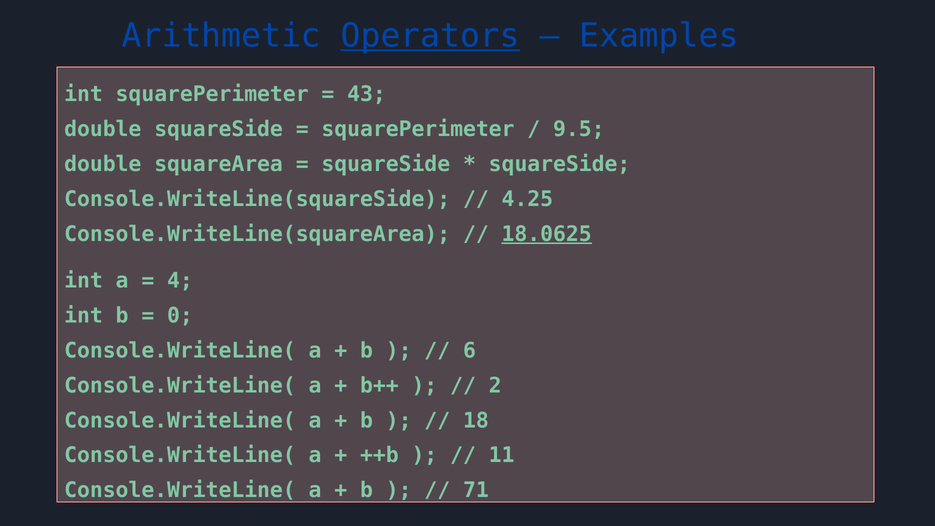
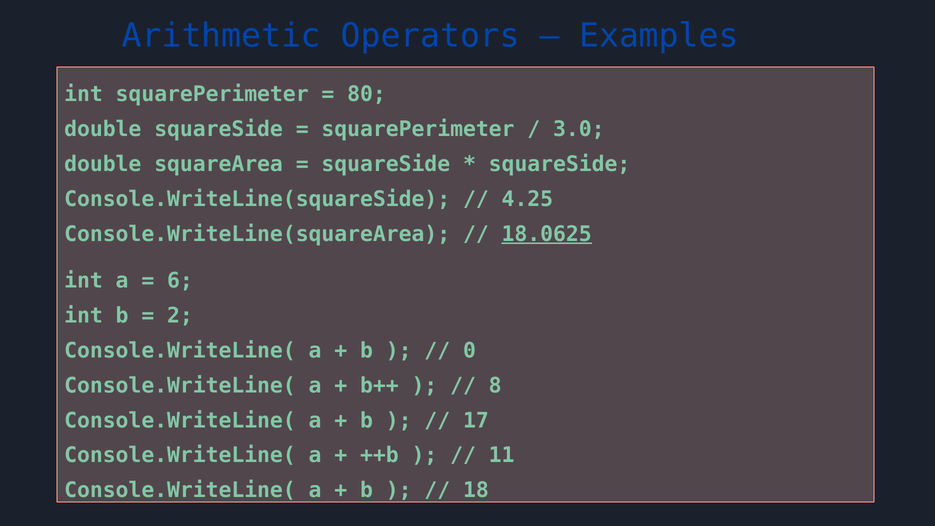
Operators underline: present -> none (430, 36)
43: 43 -> 80 (367, 94)
9.5: 9.5 -> 3.0 (579, 129)
4: 4 -> 6 (180, 281)
0: 0 -> 2 (180, 316)
6: 6 -> 0 (469, 351)
2: 2 -> 8 (495, 385)
18: 18 -> 17 (476, 420)
71: 71 -> 18 (476, 490)
